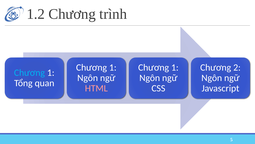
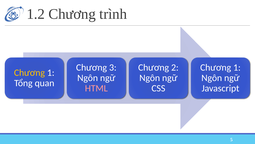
1: 1 -> 3 (113, 67)
1: 1 -> 2 (175, 67)
2: 2 -> 1 (237, 67)
Chương colour: light blue -> yellow (29, 73)
